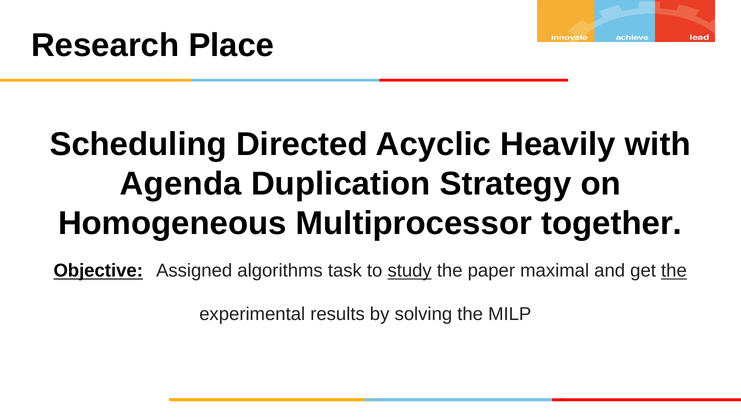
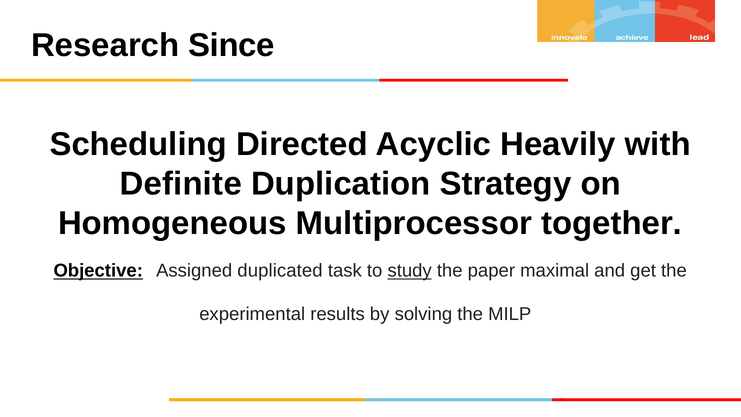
Place: Place -> Since (231, 45)
Agenda: Agenda -> Definite (181, 184)
algorithms: algorithms -> duplicated (280, 271)
the underline: present -> none (674, 271)
